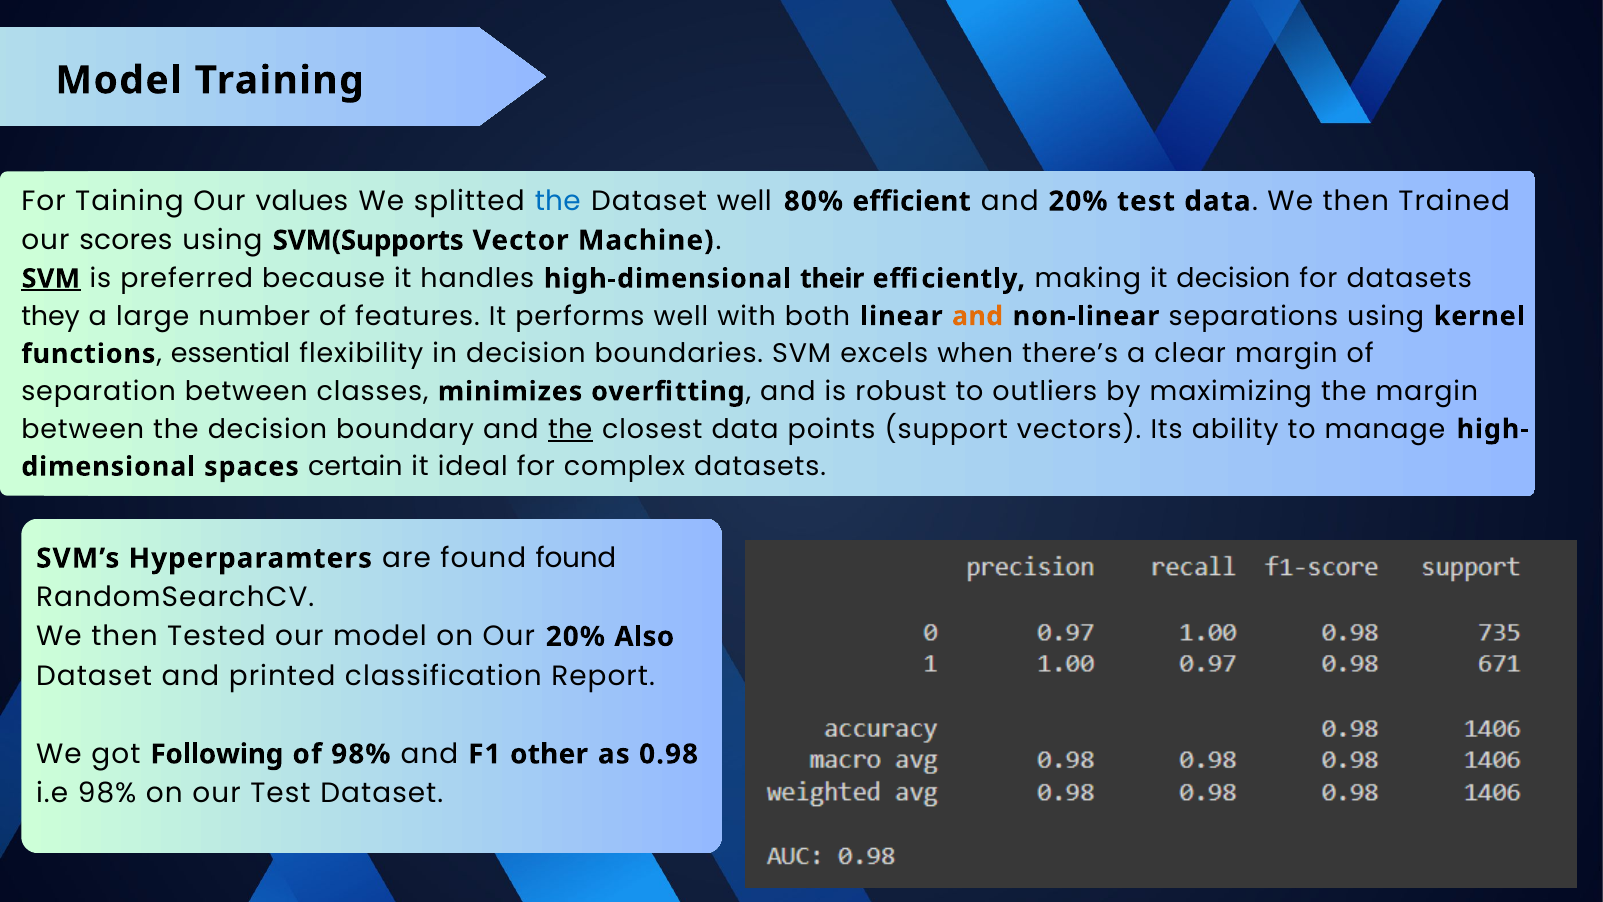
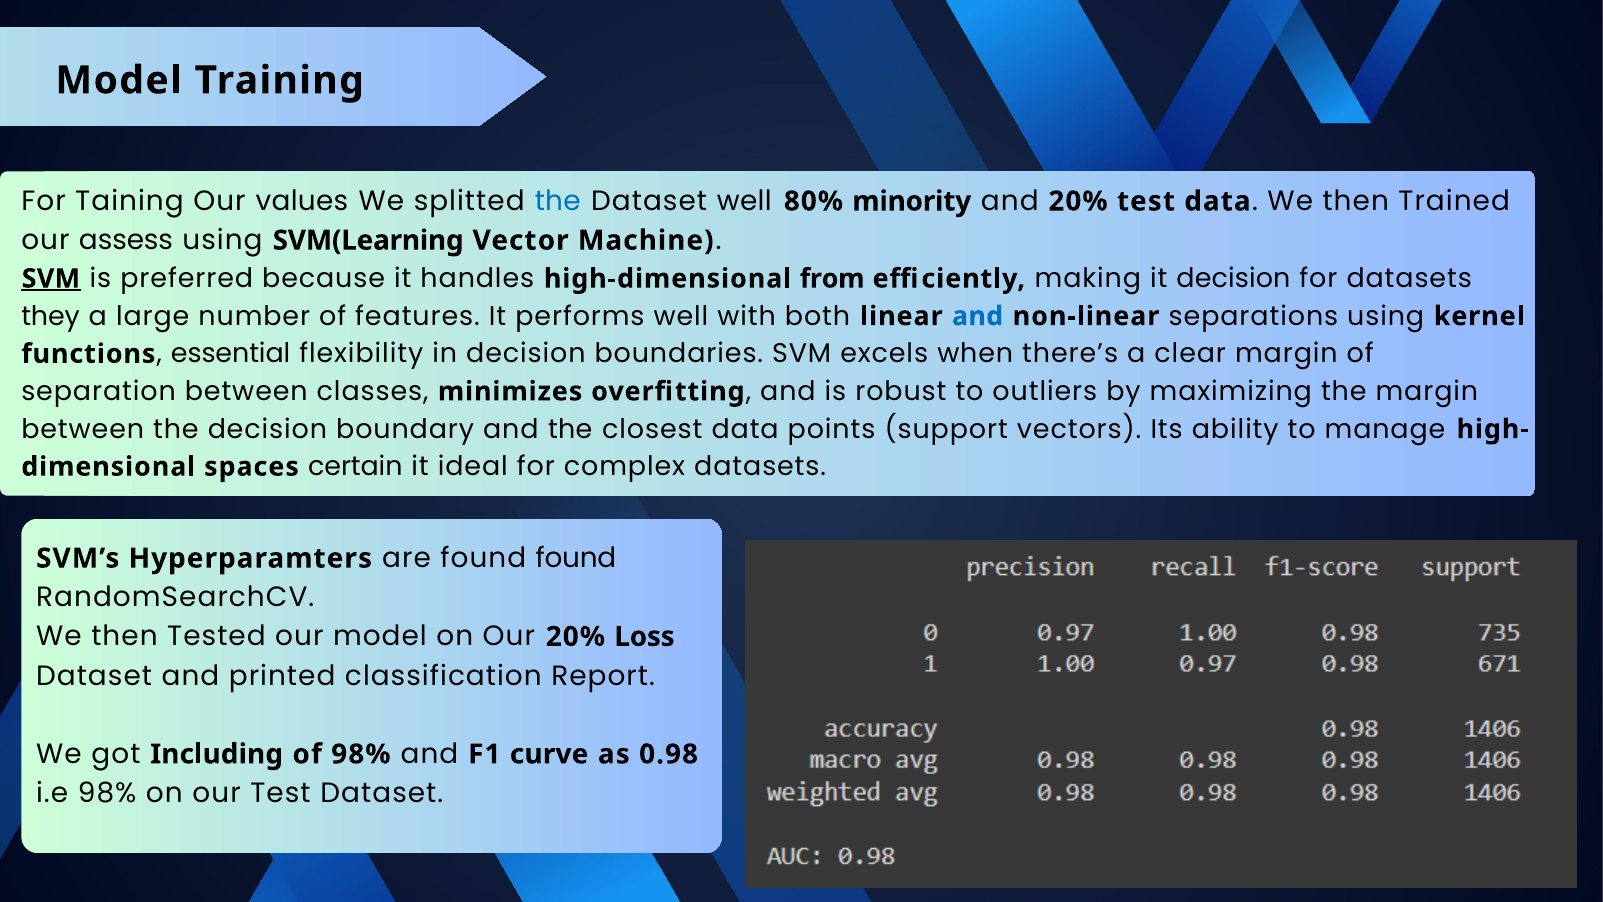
efficient: efficient -> minority (912, 201)
scores: scores -> assess (126, 240)
SVM(Supports: SVM(Supports -> SVM(Learning (368, 240)
their: their -> from (832, 279)
and colour: orange -> blue (978, 316)
the underline: present -> none (570, 429)
Also: Also -> Loss (645, 636)
Following: Following -> Including (217, 754)
other: other -> curve (549, 754)
